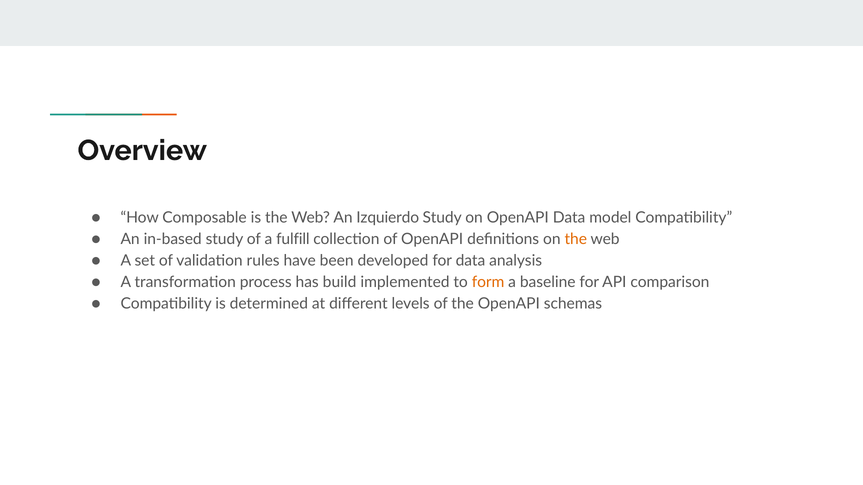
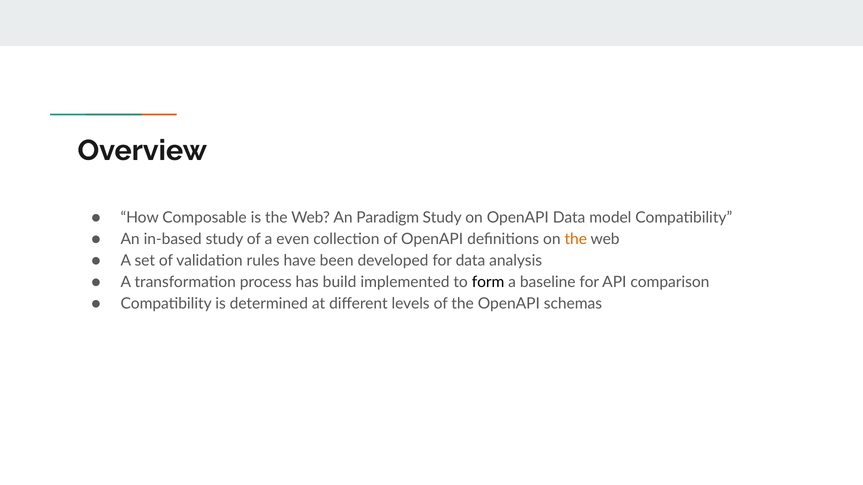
Izquierdo: Izquierdo -> Paradigm (388, 218)
fulfill: fulfill -> even (293, 239)
form colour: orange -> black (488, 282)
